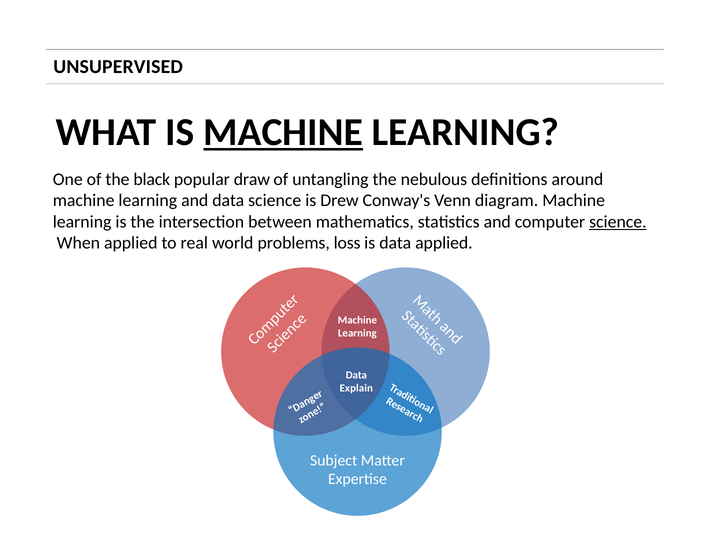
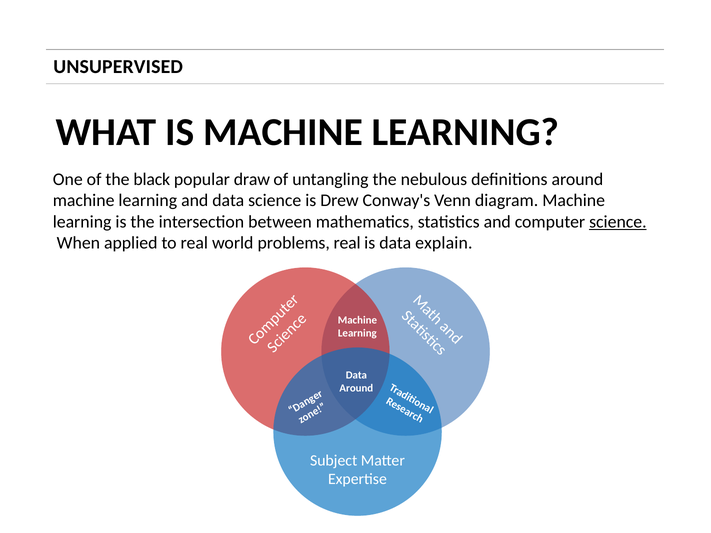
MACHINE underline: present -> none (283, 132)
problems loss: loss -> real (347, 243)
data applied: applied -> explain (444, 243)
Explain: Explain -> Around (356, 389)
